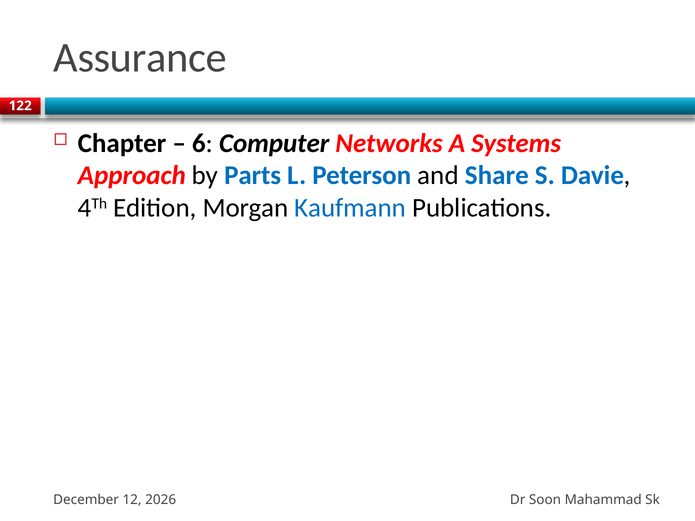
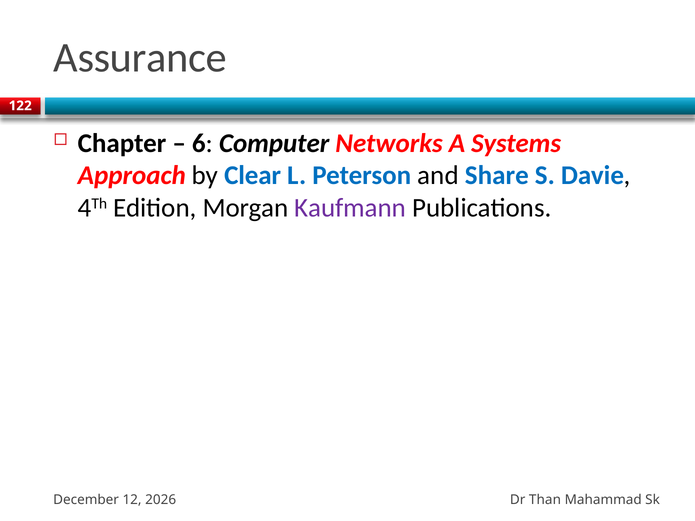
Parts: Parts -> Clear (253, 176)
Kaufmann colour: blue -> purple (350, 208)
Soon: Soon -> Than (545, 500)
